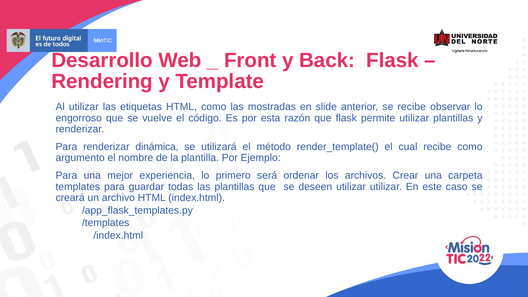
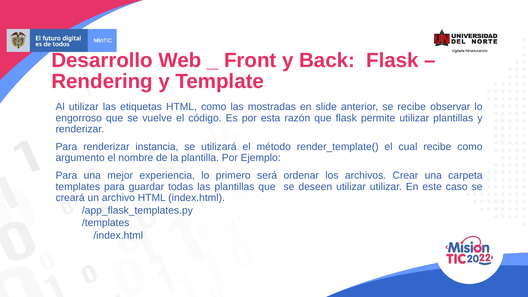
dinámica: dinámica -> instancia (157, 147)
